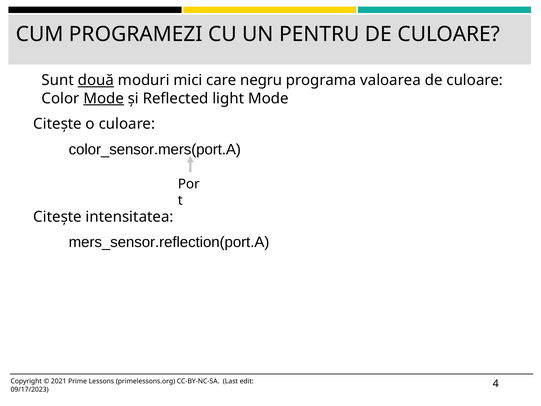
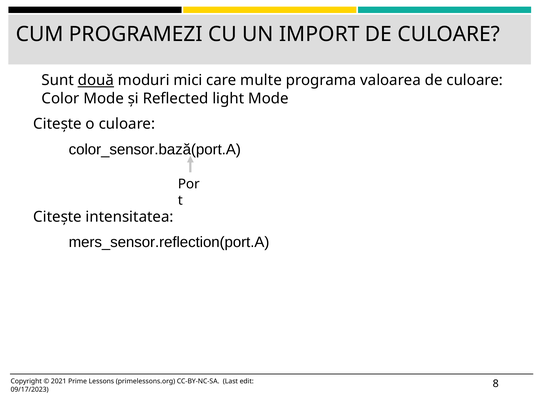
PENTRU: PENTRU -> IMPORT (319, 34)
negru: negru -> multe (261, 80)
Mode underline: present -> none (104, 98)
color_sensor.mers(port.A: color_sensor.mers(port.A -> color_sensor.bază(port.A (155, 149)
4: 4 -> 8 (496, 383)
